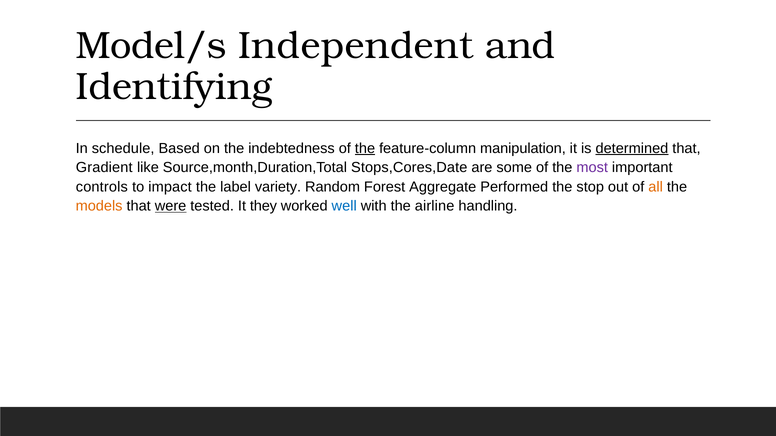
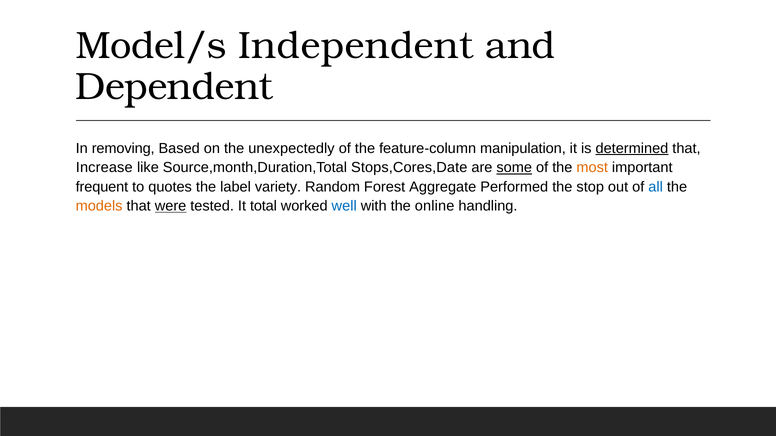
Identifying: Identifying -> Dependent (174, 87)
schedule: schedule -> removing (123, 149)
indebtedness: indebtedness -> unexpectedly (291, 149)
the underline: present -> none (365, 149)
Gradient: Gradient -> Increase (104, 168)
some underline: none -> present (514, 168)
most colour: purple -> orange (592, 168)
controls: controls -> frequent (102, 187)
impact: impact -> quotes (170, 187)
all colour: orange -> blue (656, 187)
they: they -> total (263, 206)
airline: airline -> online (435, 206)
